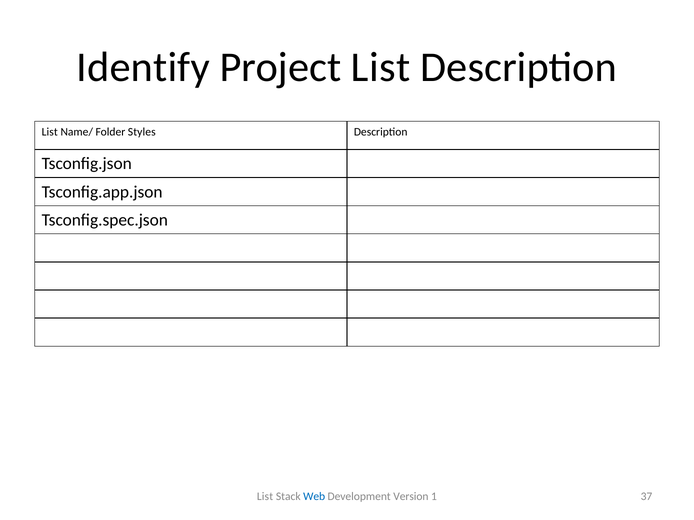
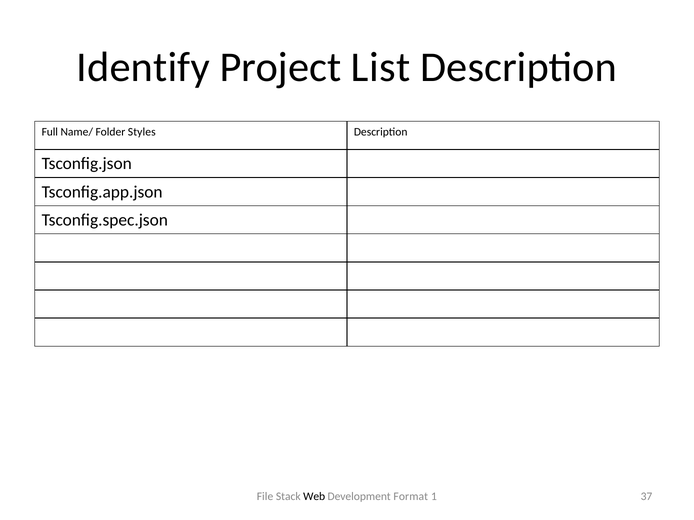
List: List -> Full (50, 132)
List: List -> File (265, 497)
Web colour: blue -> black (314, 497)
Version: Version -> Format (411, 497)
